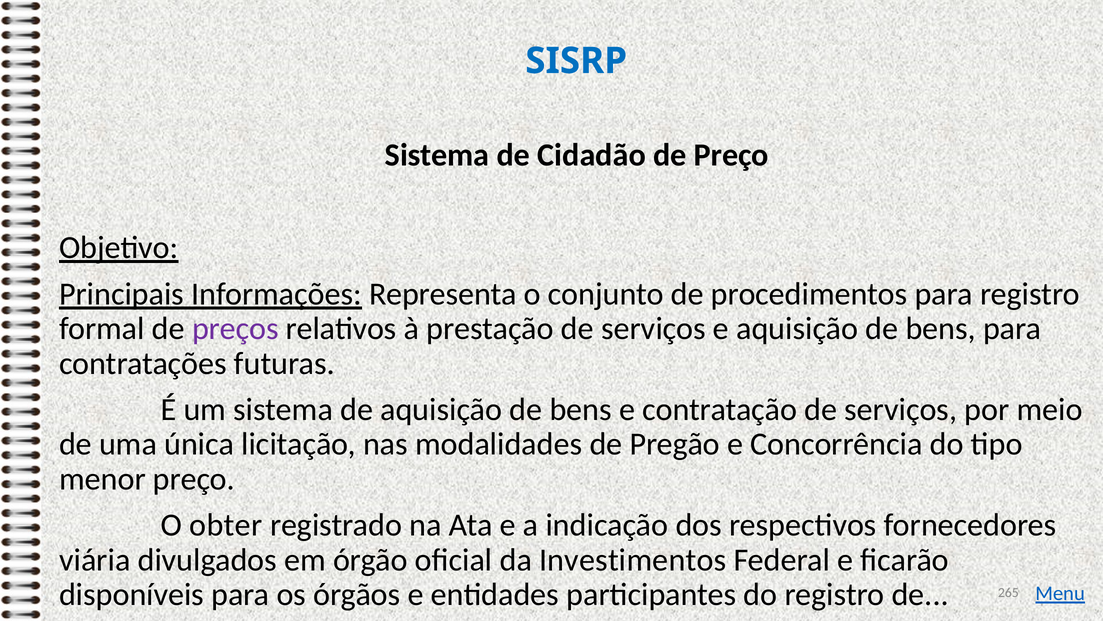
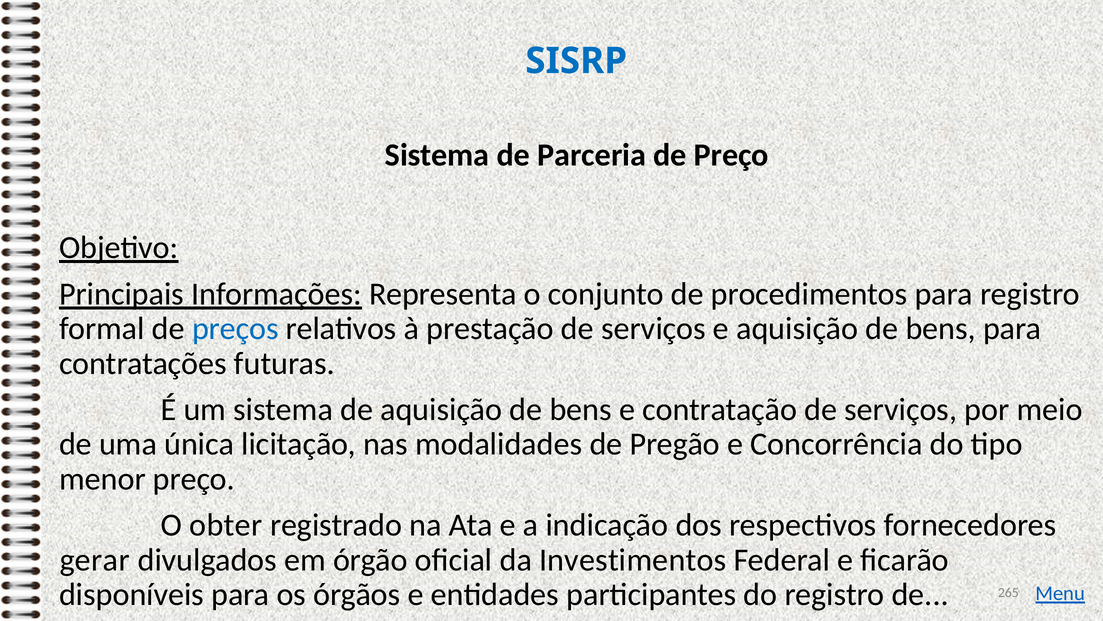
Cidadão: Cidadão -> Parceria (592, 155)
preços colour: purple -> blue (235, 328)
viária: viária -> gerar (95, 559)
